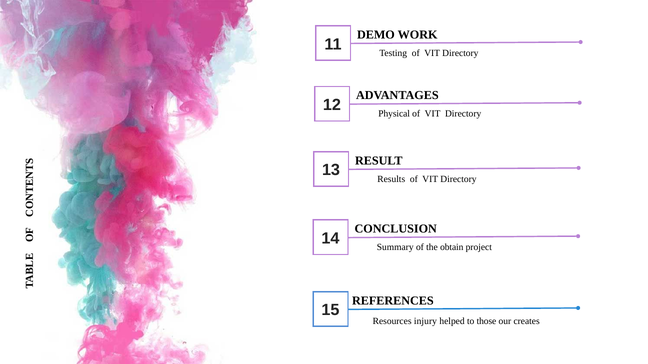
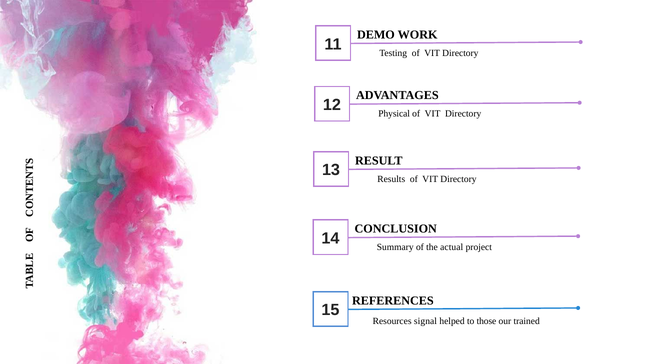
obtain: obtain -> actual (452, 248)
injury: injury -> signal (425, 321)
creates: creates -> trained (527, 321)
